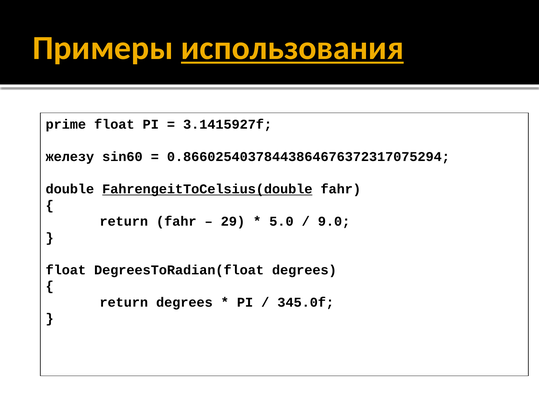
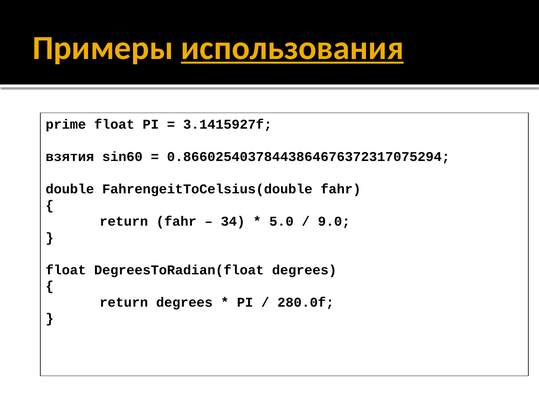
железу: железу -> взятия (70, 157)
FahrengeitToCelsius(double underline: present -> none (207, 189)
29: 29 -> 34 (233, 222)
345.0f: 345.0f -> 280.0f (306, 302)
